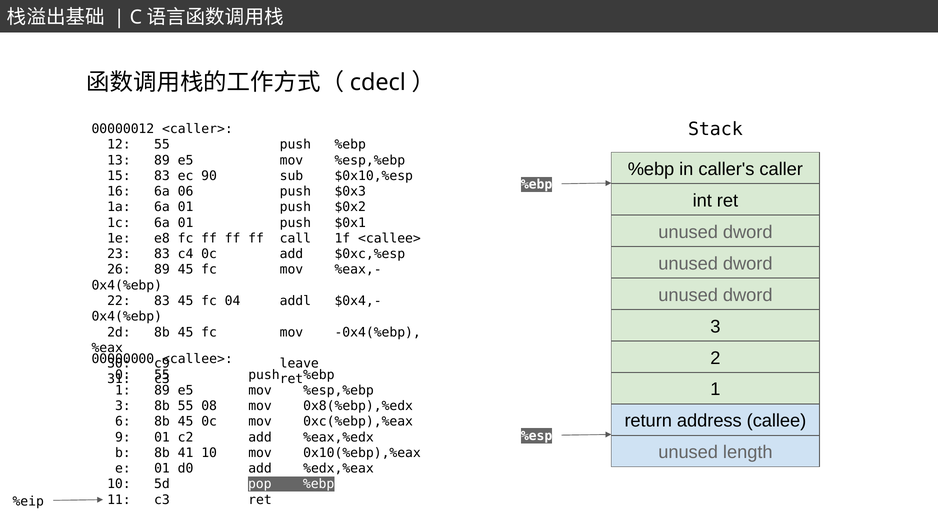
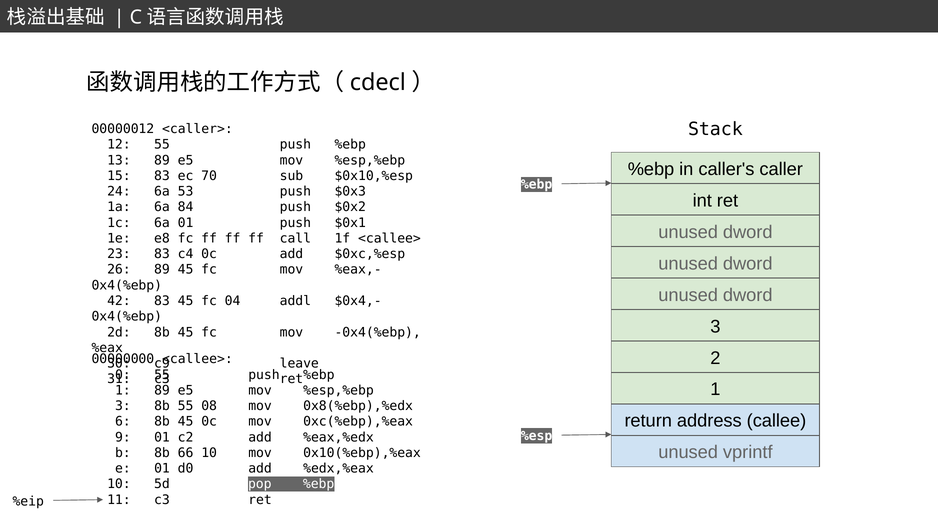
90: 90 -> 70 (209, 176)
16: 16 -> 24 (119, 192)
06: 06 -> 53 (186, 192)
1a 6a 01: 01 -> 84 (186, 207)
22: 22 -> 42 (119, 301)
length: length -> vprintf (748, 453)
41: 41 -> 66 (186, 453)
